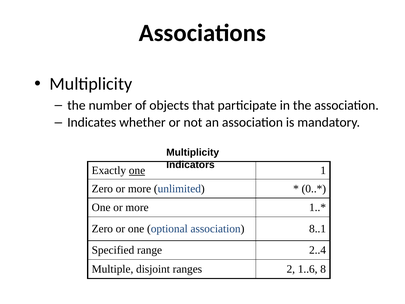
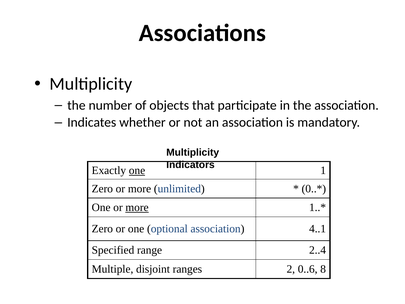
more underline: none -> present (137, 207)
8..1: 8..1 -> 4..1 (318, 229)
1..6: 1..6 -> 0..6 (308, 269)
